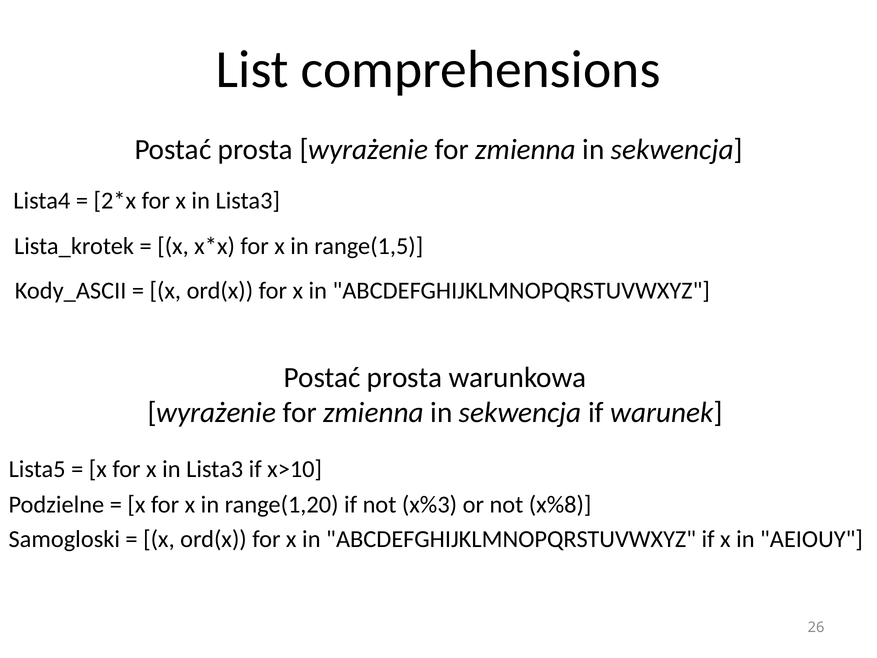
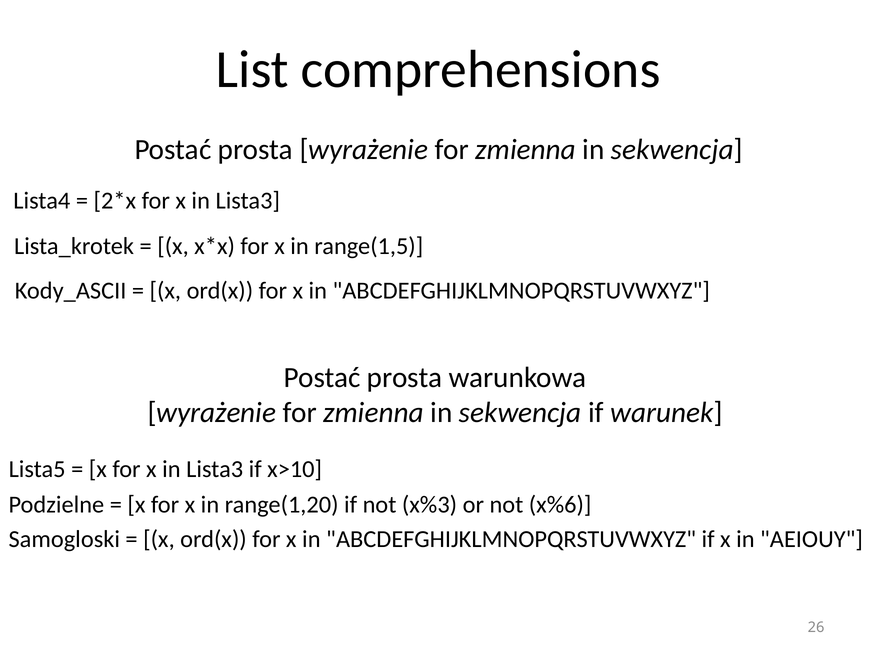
x%8: x%8 -> x%6 (560, 505)
